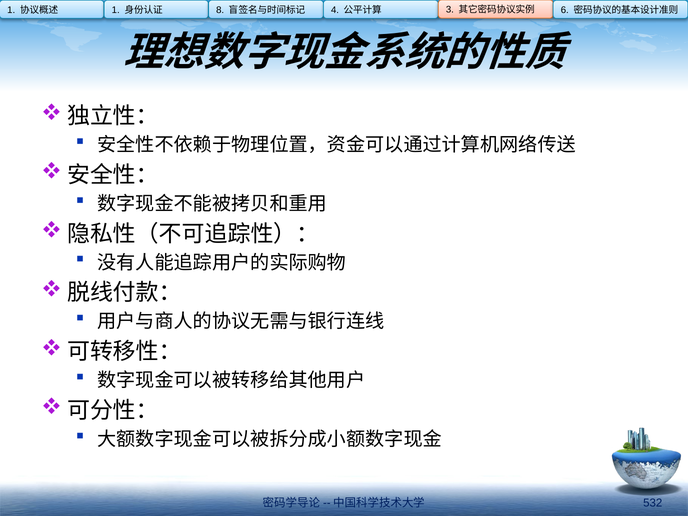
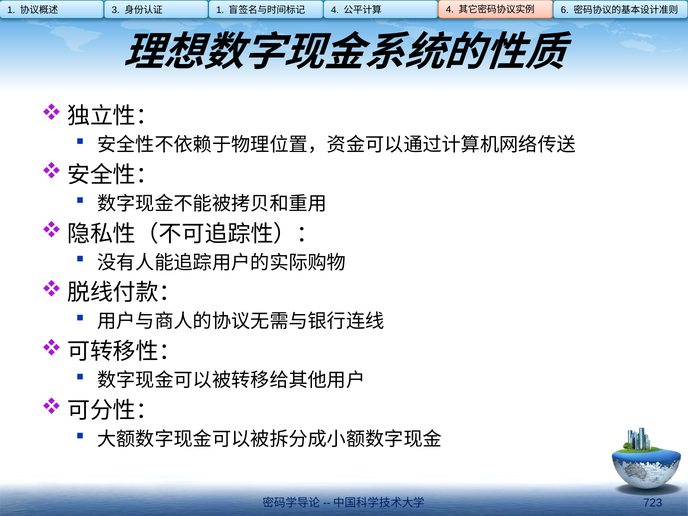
1: 1 -> 3 (116, 10)
8: 8 -> 1 (220, 10)
3: 3 -> 4 (450, 10)
532: 532 -> 723 (653, 503)
